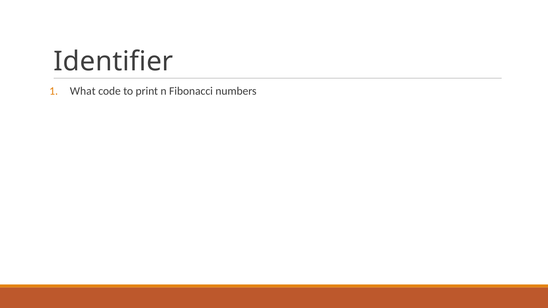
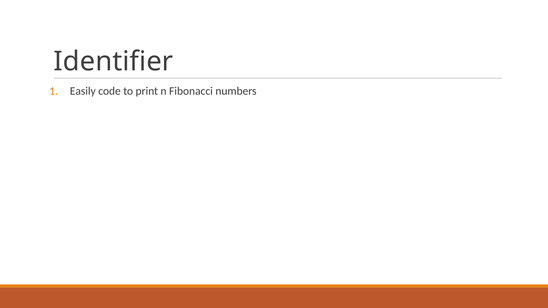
What: What -> Easily (83, 91)
